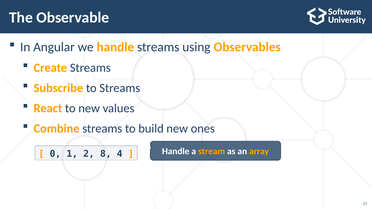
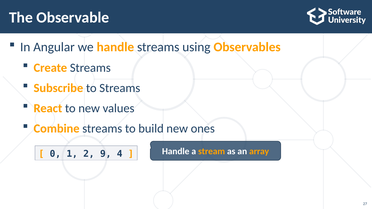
8: 8 -> 9 (106, 154)
